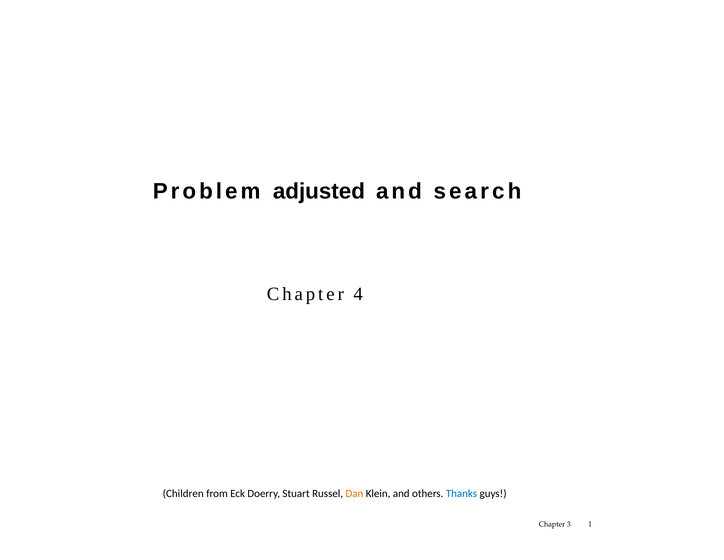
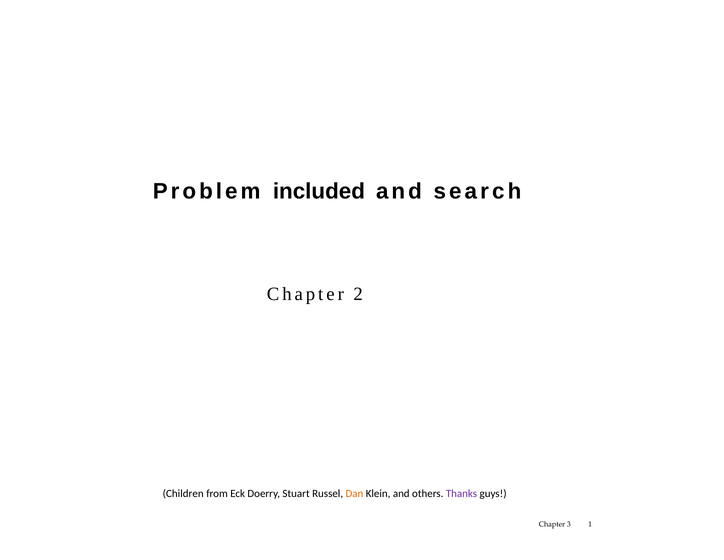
adjusted: adjusted -> included (319, 191)
4: 4 -> 2 (358, 294)
Thanks colour: blue -> purple (462, 493)
